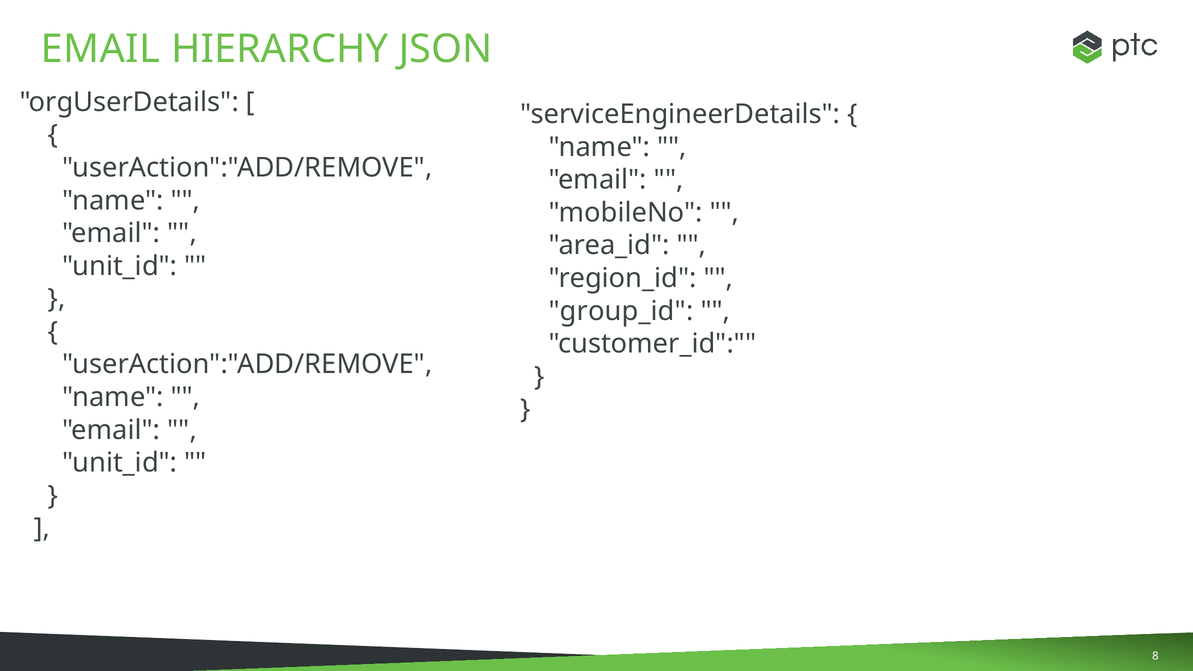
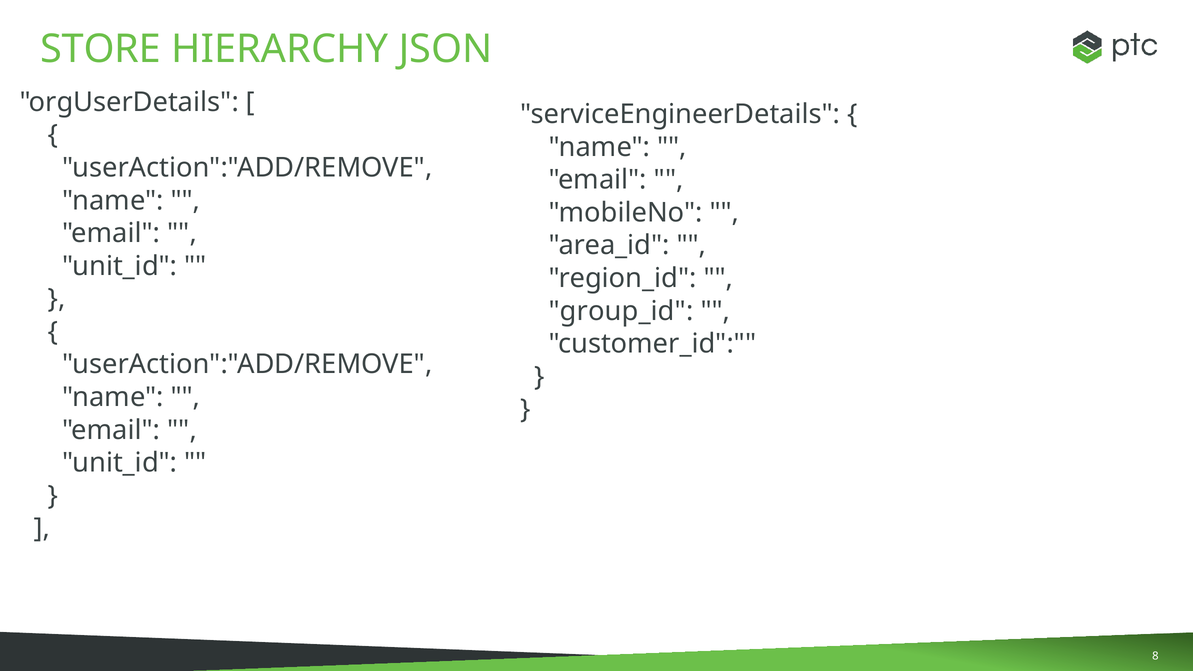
EMAIL: EMAIL -> STORE (101, 49)
